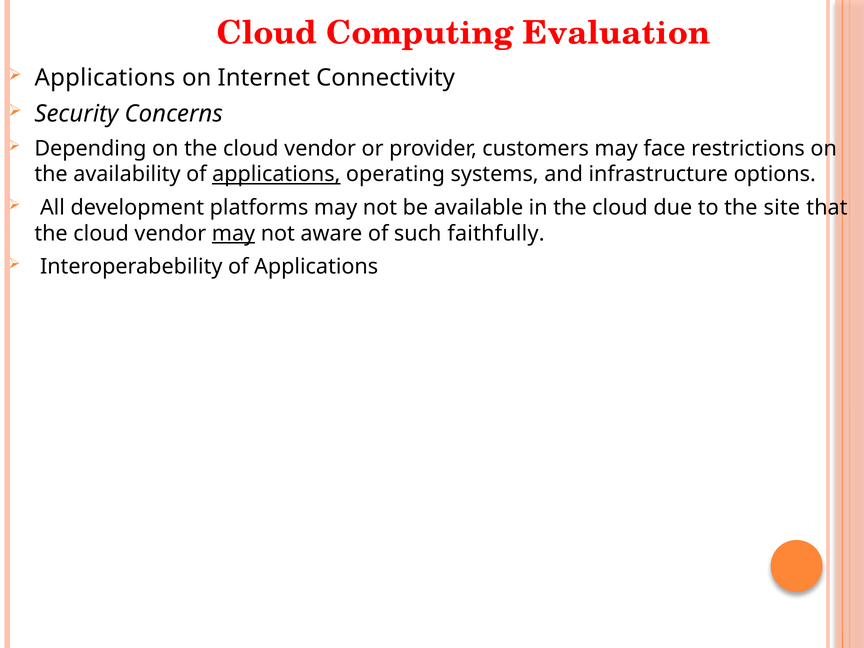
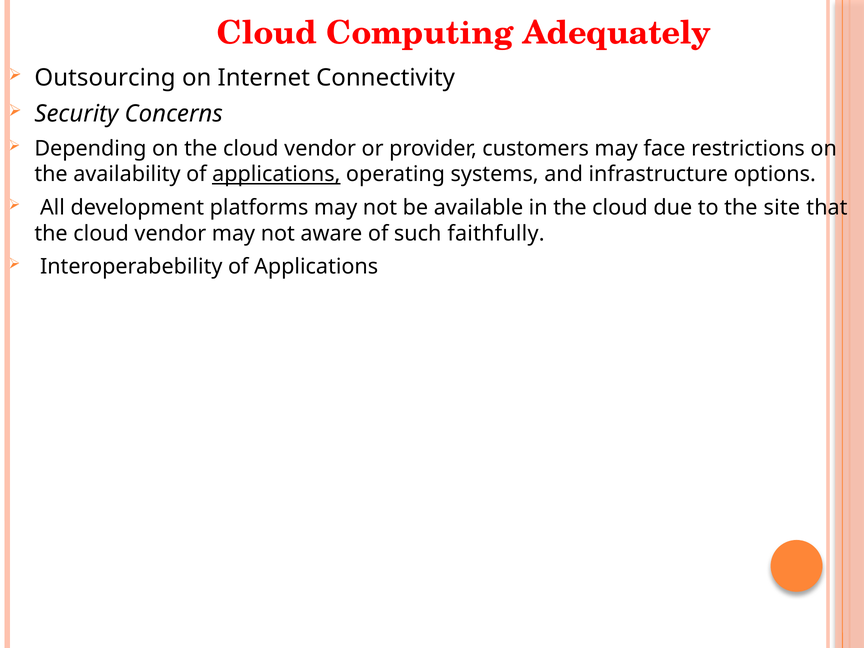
Evaluation: Evaluation -> Adequately (617, 33)
Applications: Applications -> Outsourcing (105, 78)
may underline: present -> none (233, 233)
